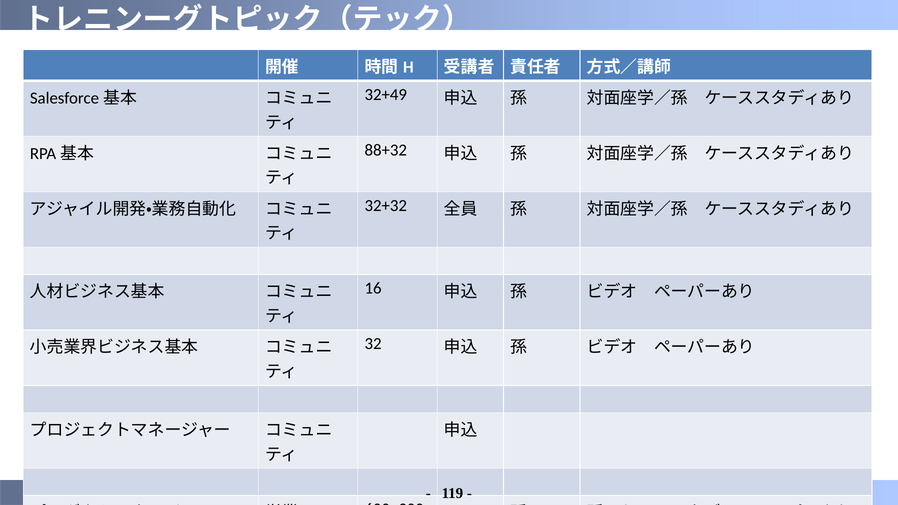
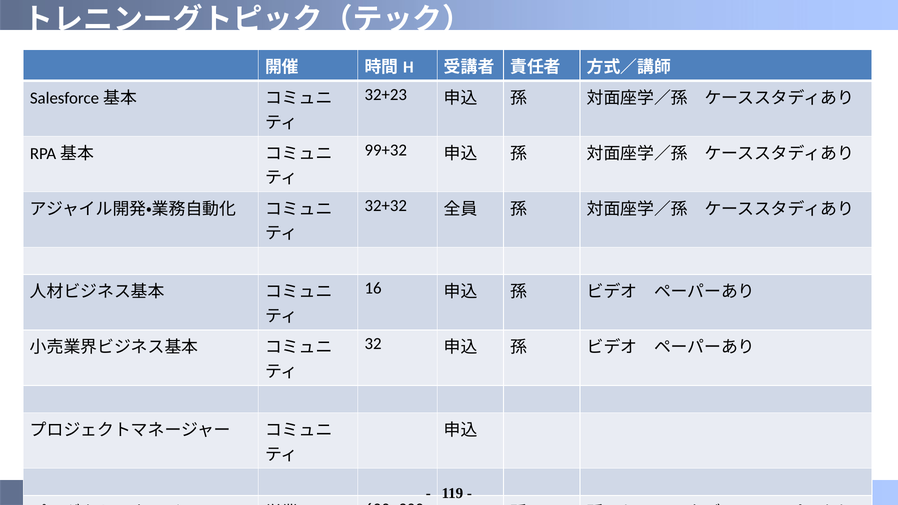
32+49: 32+49 -> 32+23 (386, 95)
88+32: 88+32 -> 99+32 (386, 150)
